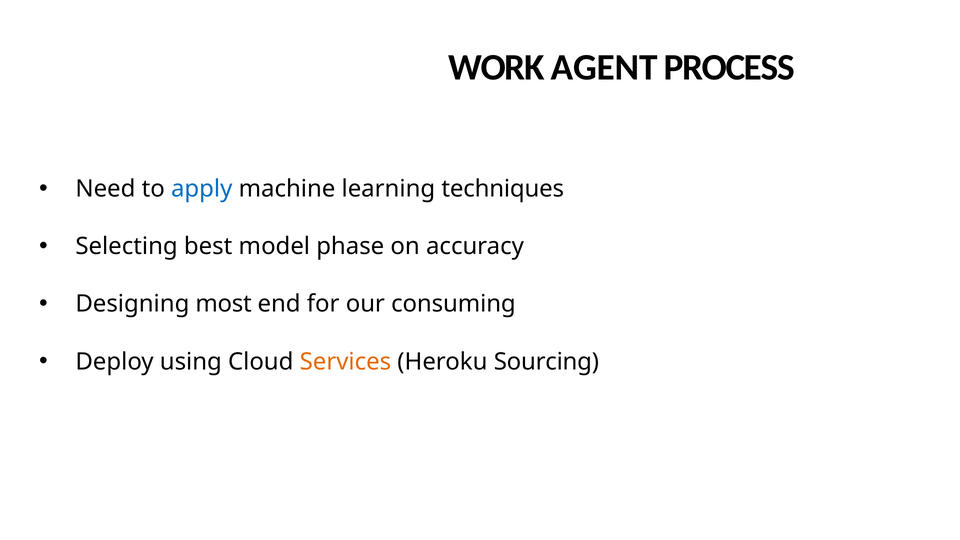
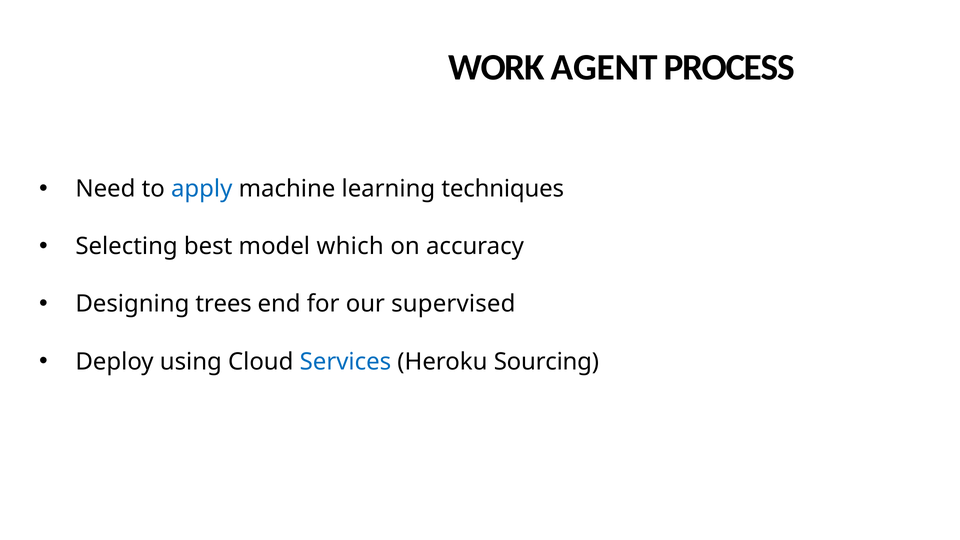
phase: phase -> which (350, 246)
most: most -> trees (224, 304)
consuming: consuming -> supervised (453, 304)
Services colour: orange -> blue (345, 362)
